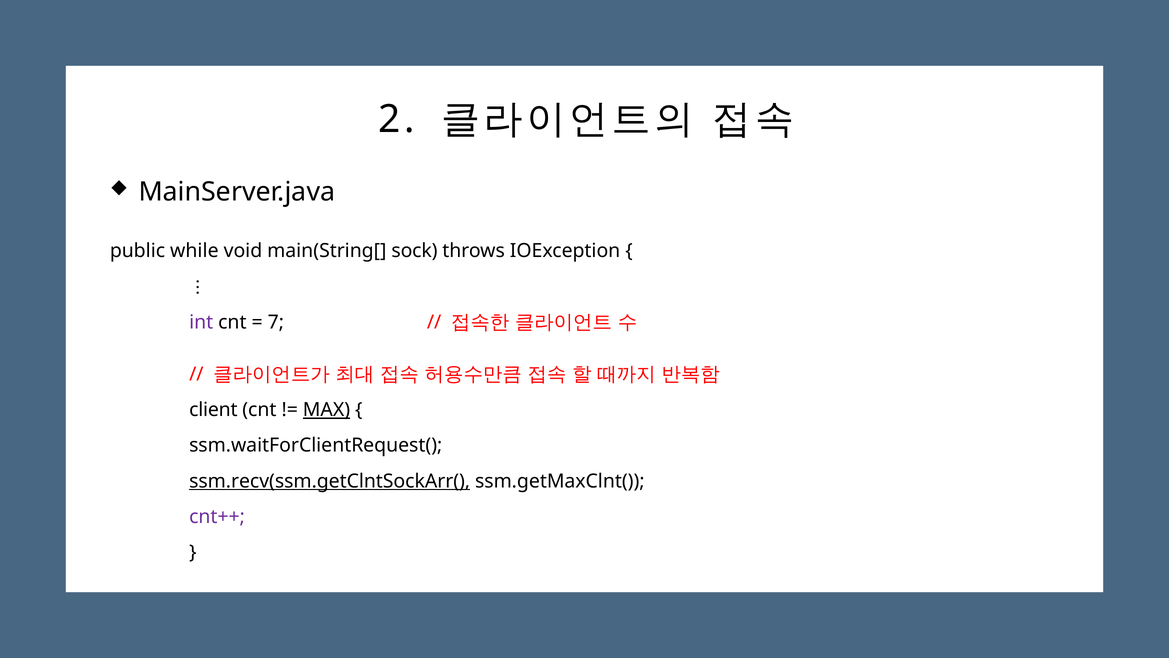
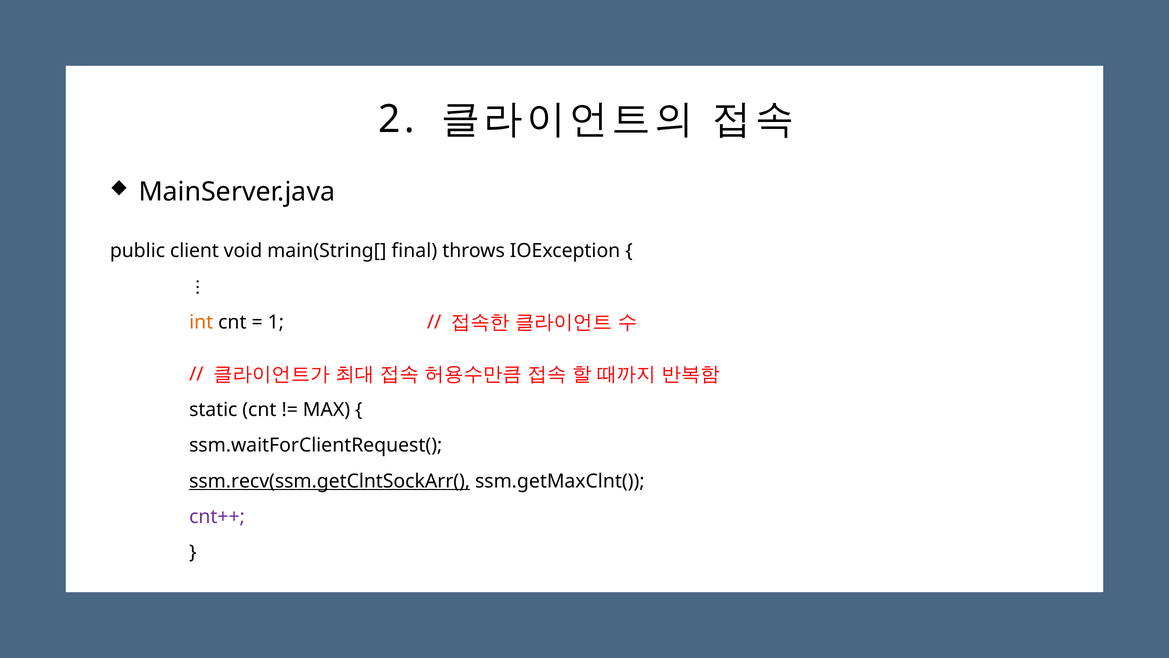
while: while -> client (194, 251)
sock: sock -> final (414, 251)
int colour: purple -> orange (201, 322)
7: 7 -> 1 (276, 322)
client: client -> static (213, 410)
MAX underline: present -> none (327, 410)
